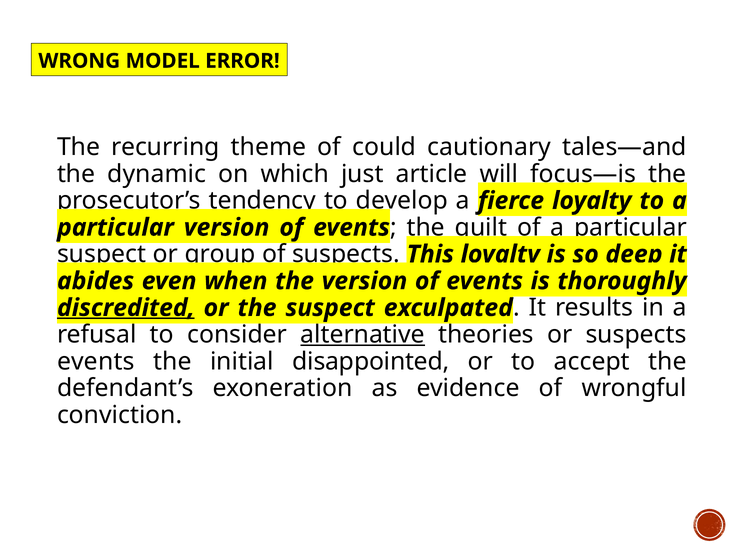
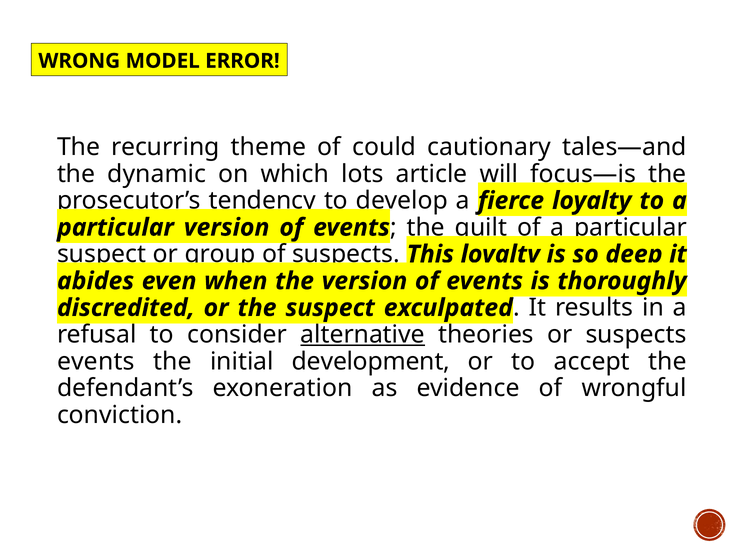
just: just -> lots (362, 174)
discredited underline: present -> none (126, 308)
disappointed: disappointed -> development (371, 361)
